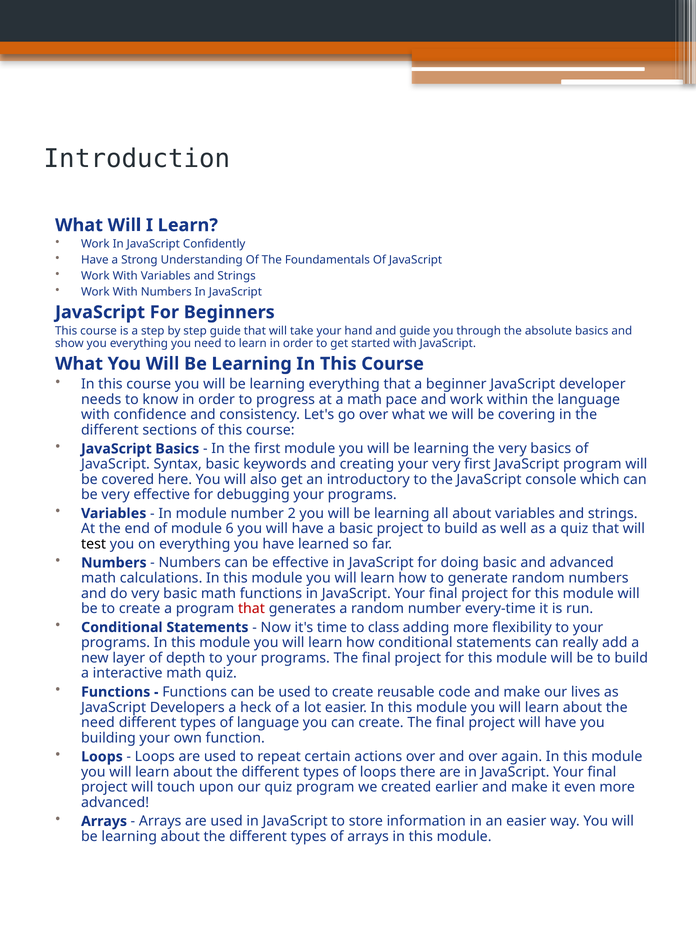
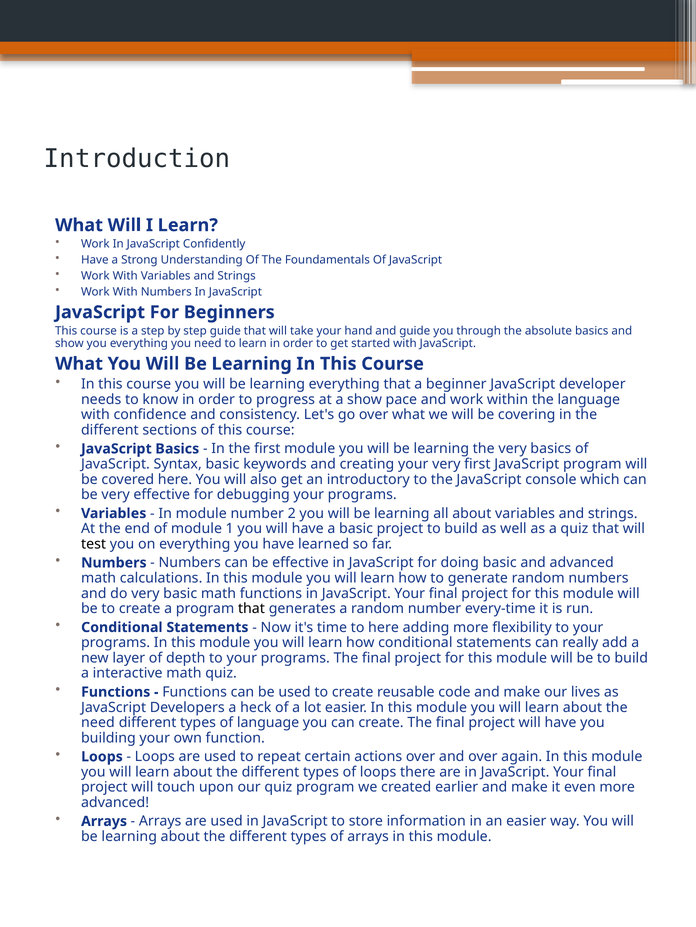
a math: math -> show (365, 400)
6: 6 -> 1 (230, 529)
that colour: red -> black (251, 609)
to class: class -> here (384, 628)
